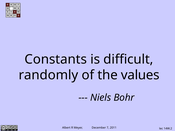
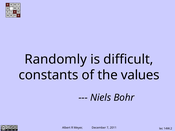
Constants: Constants -> Randomly (56, 59)
randomly: randomly -> constants (48, 75)
